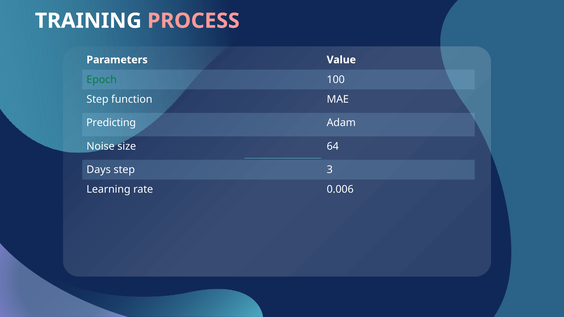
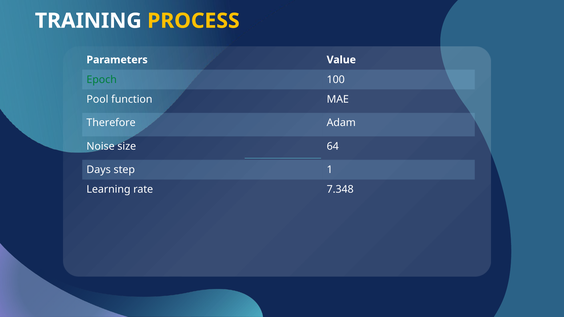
PROCESS colour: pink -> yellow (193, 21)
Step: Step -> Pool (97, 99)
Predicting: Predicting -> Therefore (111, 123)
3: 3 -> 1 (330, 170)
0.006: 0.006 -> 7.348 (340, 190)
